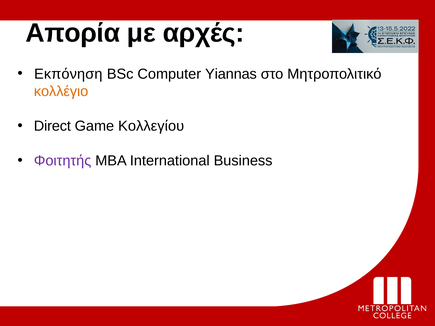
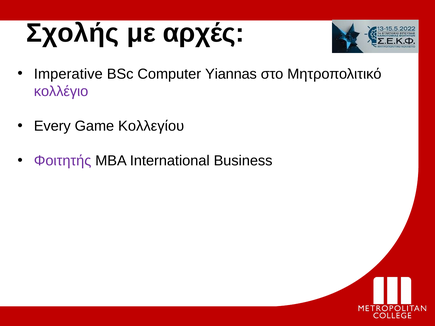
Απορία: Απορία -> Σχολής (73, 33)
Εκπόνηση: Εκπόνηση -> Imperative (68, 74)
κολλέγιο colour: orange -> purple (61, 91)
Direct: Direct -> Every (52, 126)
